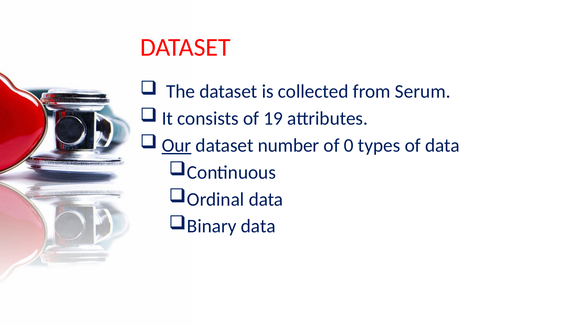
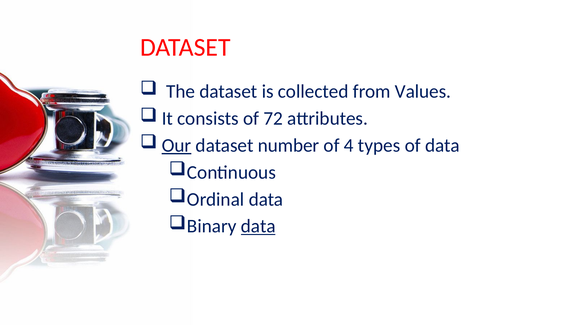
Serum: Serum -> Values (423, 91)
19: 19 -> 72 (273, 118)
0: 0 -> 4 (349, 145)
data underline: none -> present (258, 226)
